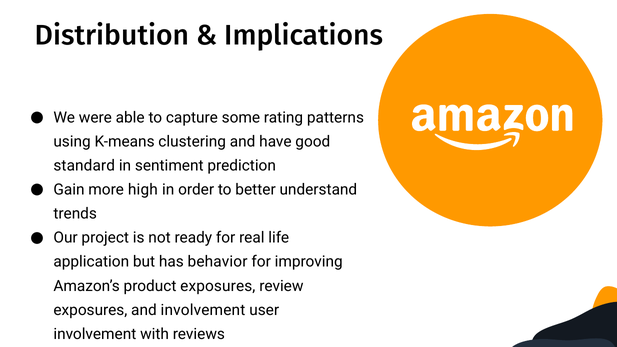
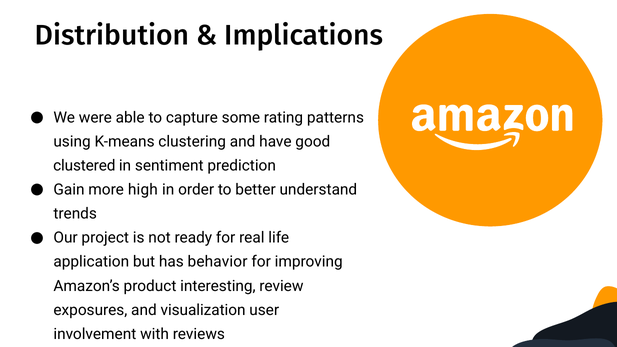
standard: standard -> clustered (84, 166)
product exposures: exposures -> interesting (218, 286)
and involvement: involvement -> visualization (203, 310)
